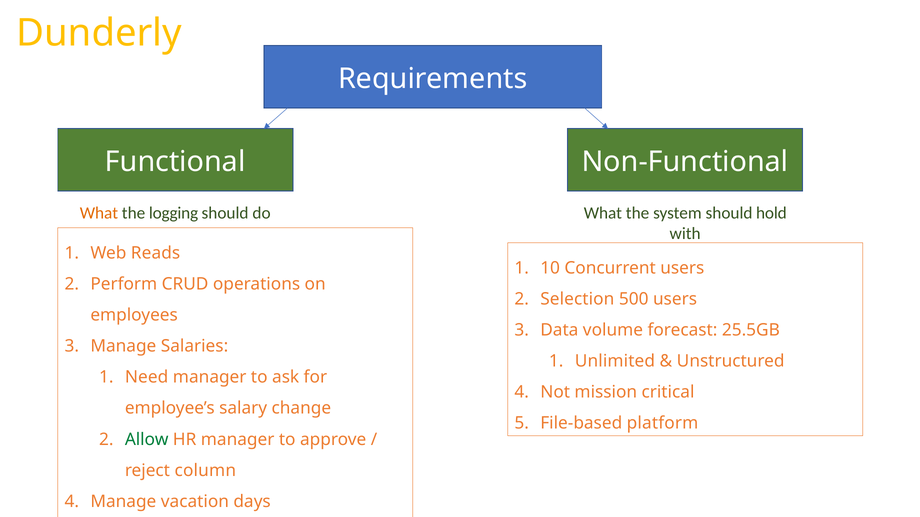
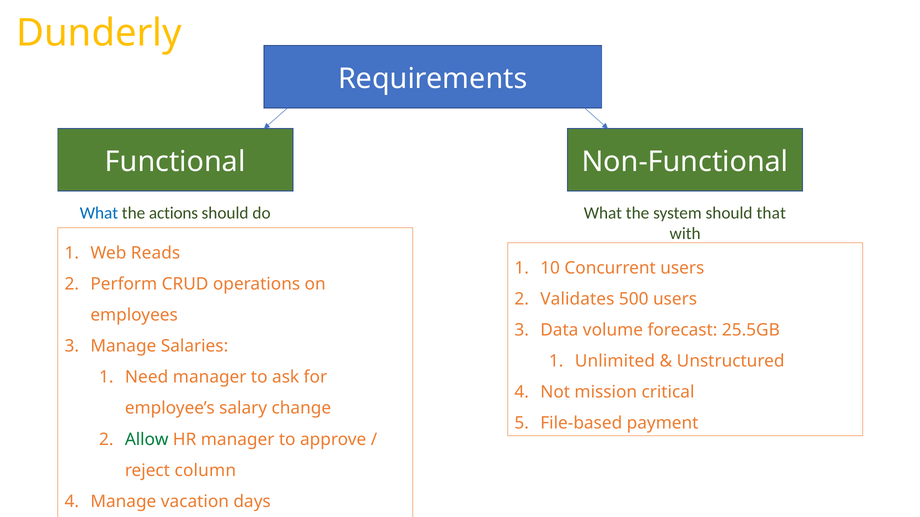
What colour: orange -> blue (99, 213)
logging: logging -> actions (174, 213)
hold: hold -> that (771, 213)
Selection: Selection -> Validates (577, 299)
File-based platform: platform -> payment (663, 423)
